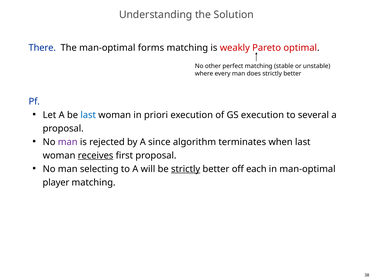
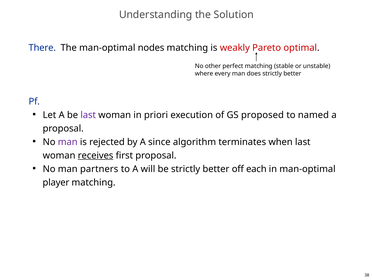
forms: forms -> nodes (151, 48)
last colour: blue -> purple (88, 115)
GS execution: execution -> proposed (262, 115)
several: several -> named (313, 115)
selecting: selecting -> partners (99, 169)
strictly underline: present -> none (186, 169)
